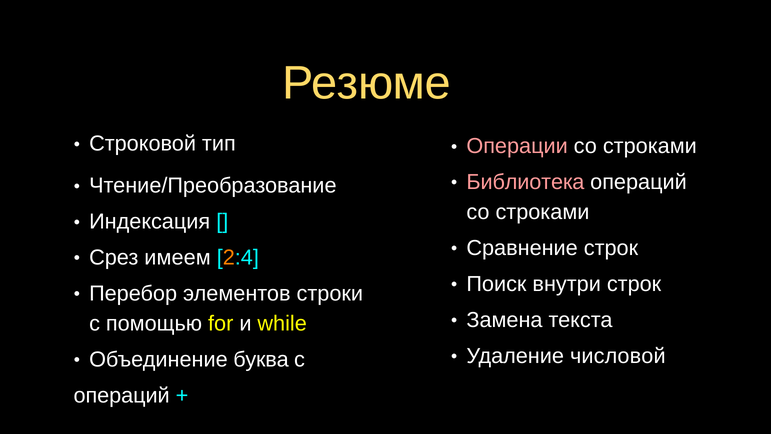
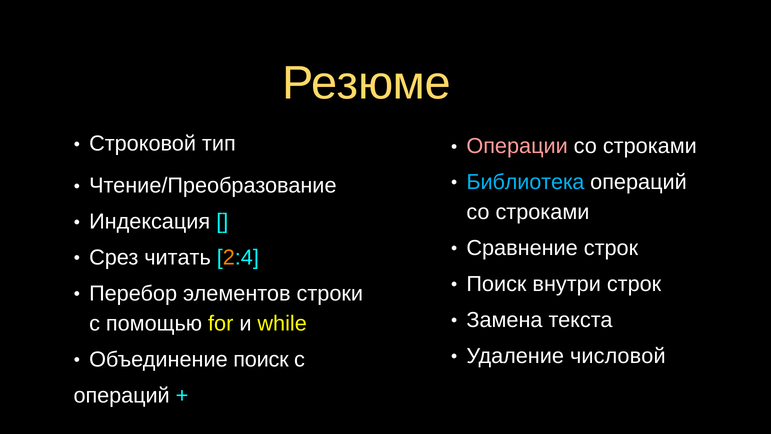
Библиотека colour: pink -> light blue (525, 182)
имеем: имеем -> читать (178, 258)
Объединение буква: буква -> поиск (261, 359)
